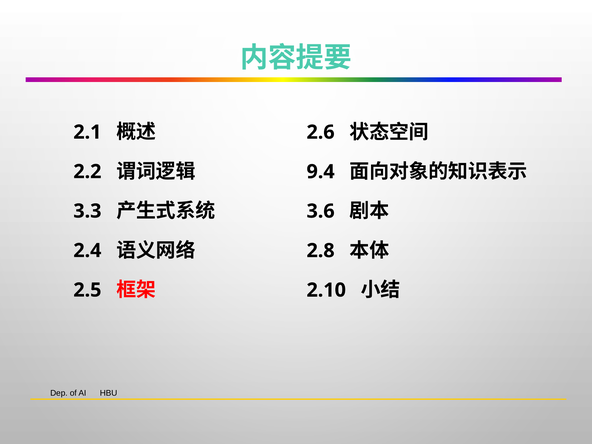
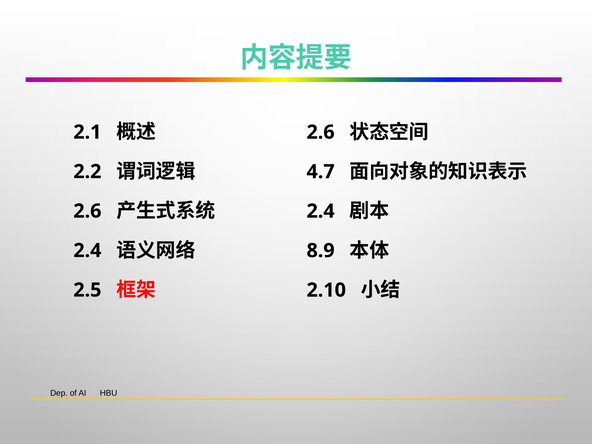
9.4: 9.4 -> 4.7 (321, 172)
3.3: 3.3 -> 2.6 (87, 211)
3.6: 3.6 -> 2.4 (321, 211)
2.8: 2.8 -> 8.9 (321, 251)
